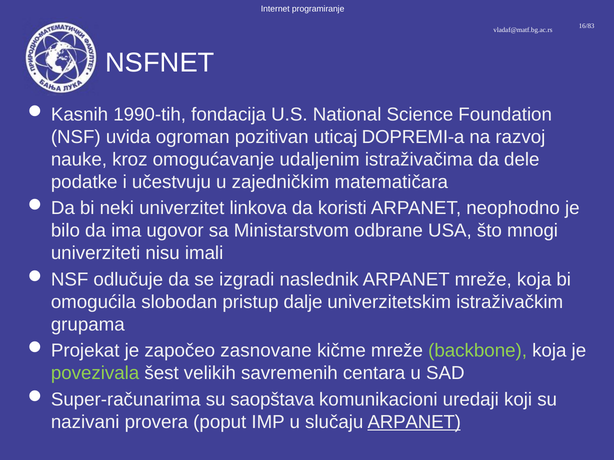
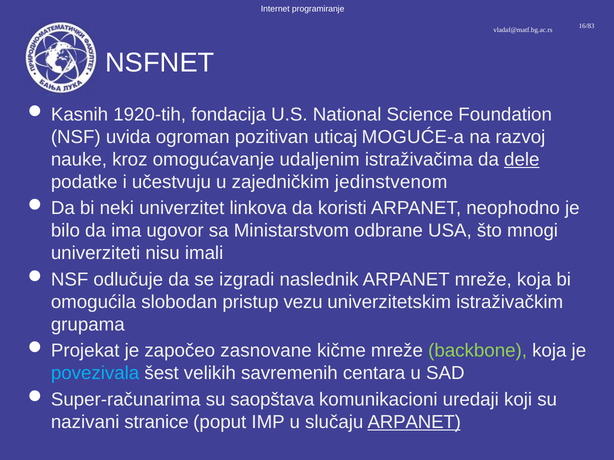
1990-tih: 1990-tih -> 1920-tih (150, 115)
DOPREMI-a: DOPREMI-a -> MOGUĆE-a (413, 137)
dele underline: none -> present (522, 160)
matematičara: matematičara -> jedinstvenom (391, 182)
dalje: dalje -> vezu (303, 302)
povezivala colour: light green -> light blue (95, 374)
provera: provera -> stranice (157, 422)
